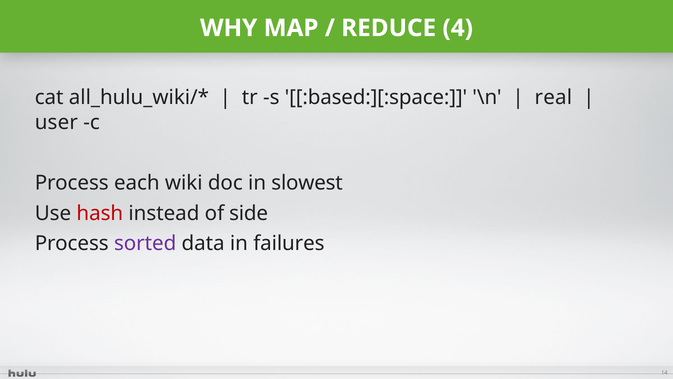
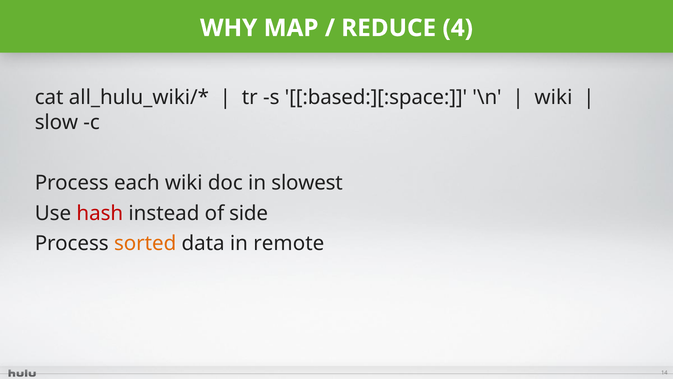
real: real -> wiki (553, 98)
user: user -> slow (56, 122)
sorted colour: purple -> orange (145, 243)
failures: failures -> remote (289, 243)
